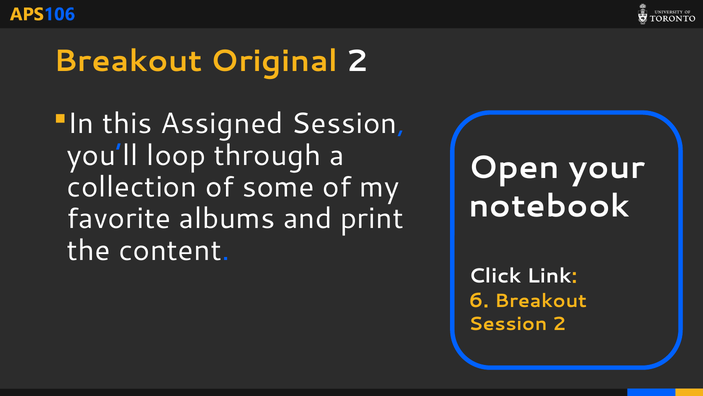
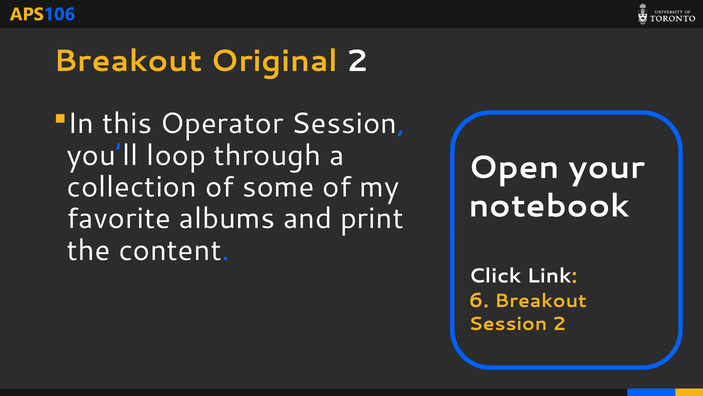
Assigned: Assigned -> Operator (222, 124)
